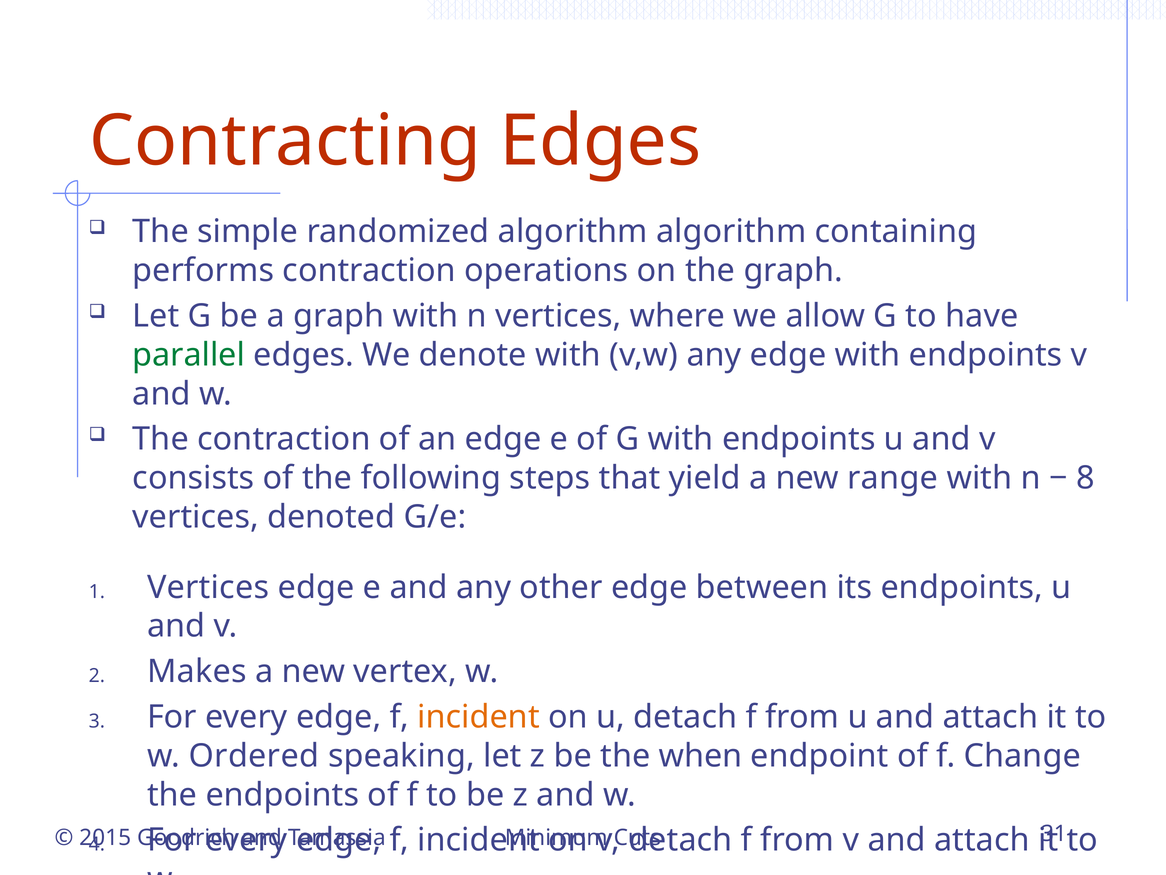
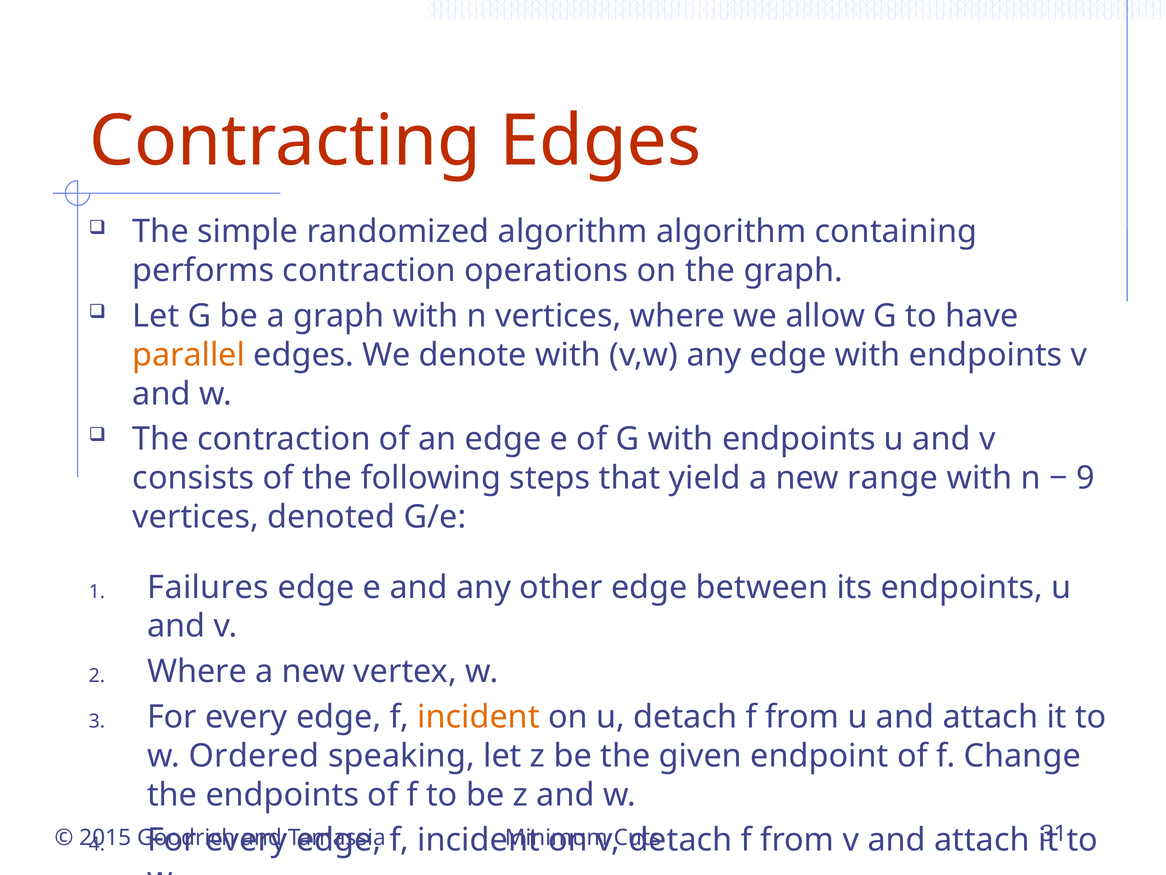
parallel colour: green -> orange (189, 355)
8: 8 -> 9 (1086, 478)
1 Vertices: Vertices -> Failures (208, 587)
Makes: Makes -> Where (197, 671)
when: when -> given (700, 756)
